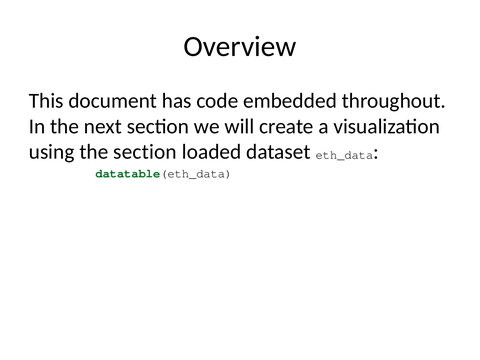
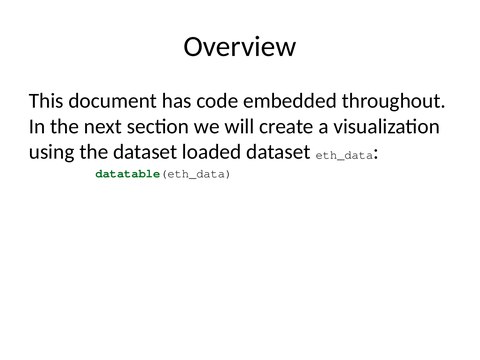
the section: section -> dataset (145, 152)
